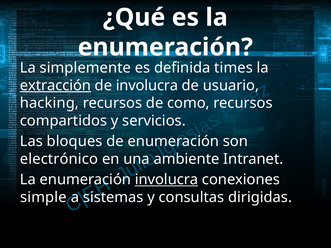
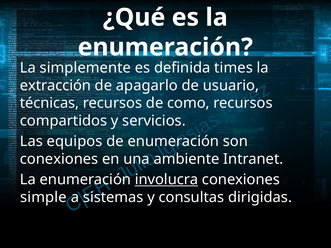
extracción underline: present -> none (55, 86)
de involucra: involucra -> apagarlo (147, 86)
hacking: hacking -> técnicas (49, 103)
bloques: bloques -> equipos (75, 141)
electrónico: electrónico -> conexiones (59, 159)
